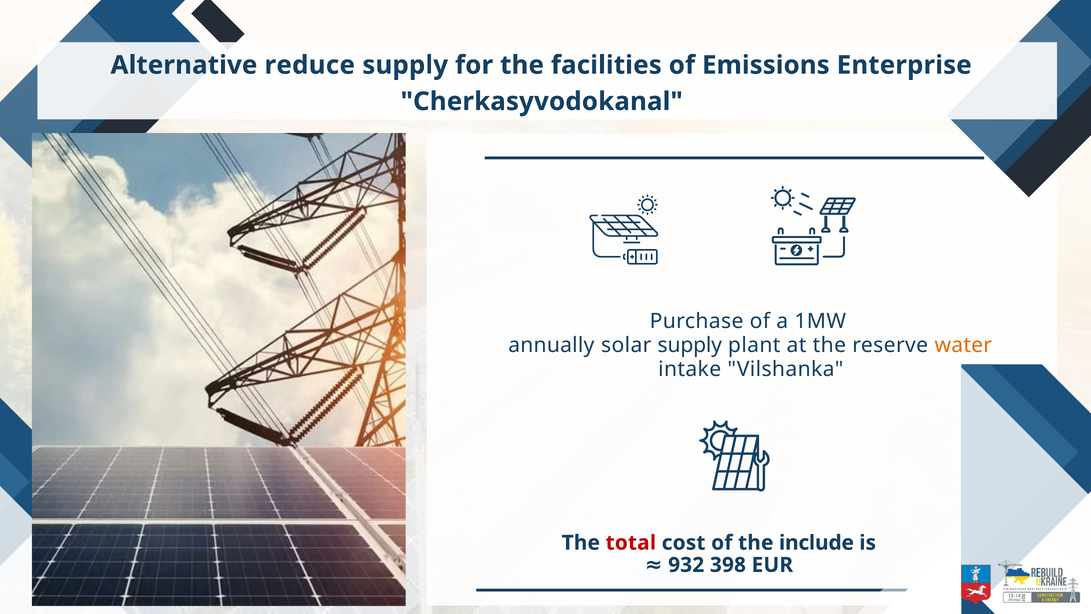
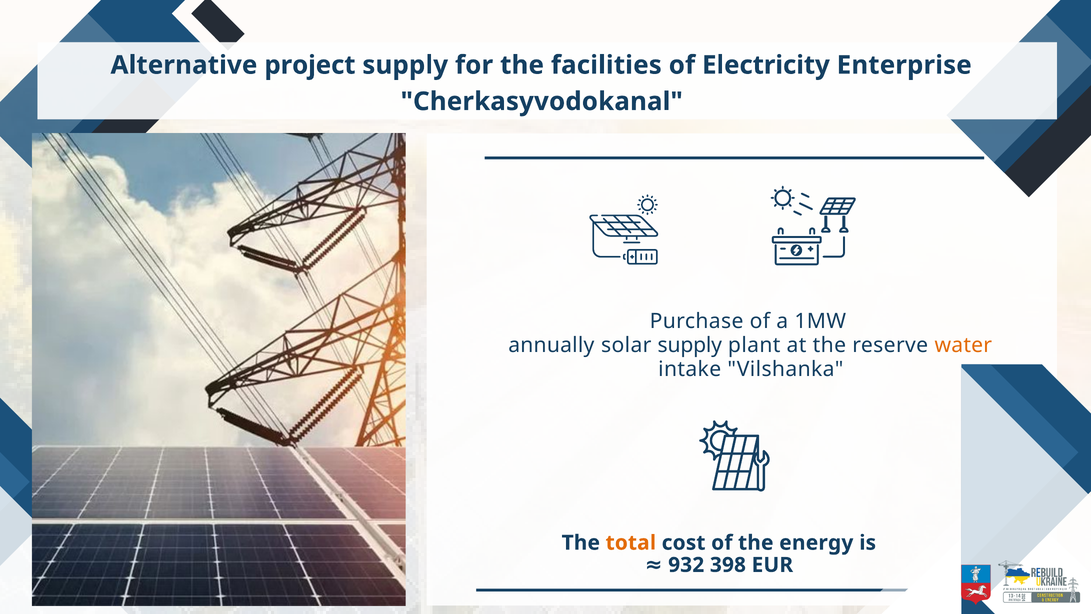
reduce: reduce -> project (310, 65)
Emissions: Emissions -> Electricity (766, 65)
total colour: red -> orange (631, 543)
include: include -> energy (816, 543)
